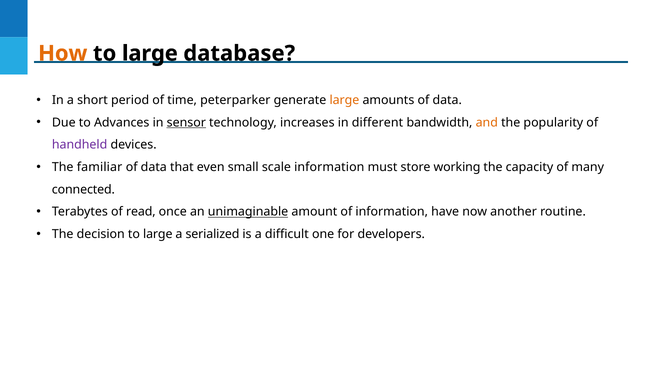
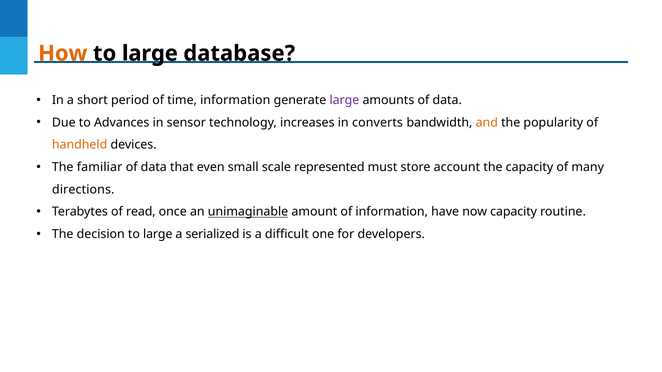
time peterparker: peterparker -> information (235, 100)
large colour: orange -> purple (344, 100)
sensor underline: present -> none (186, 123)
different: different -> converts (378, 123)
handheld colour: purple -> orange (80, 145)
scale information: information -> represented (329, 167)
working: working -> account (457, 167)
connected: connected -> directions (83, 190)
now another: another -> capacity (514, 212)
